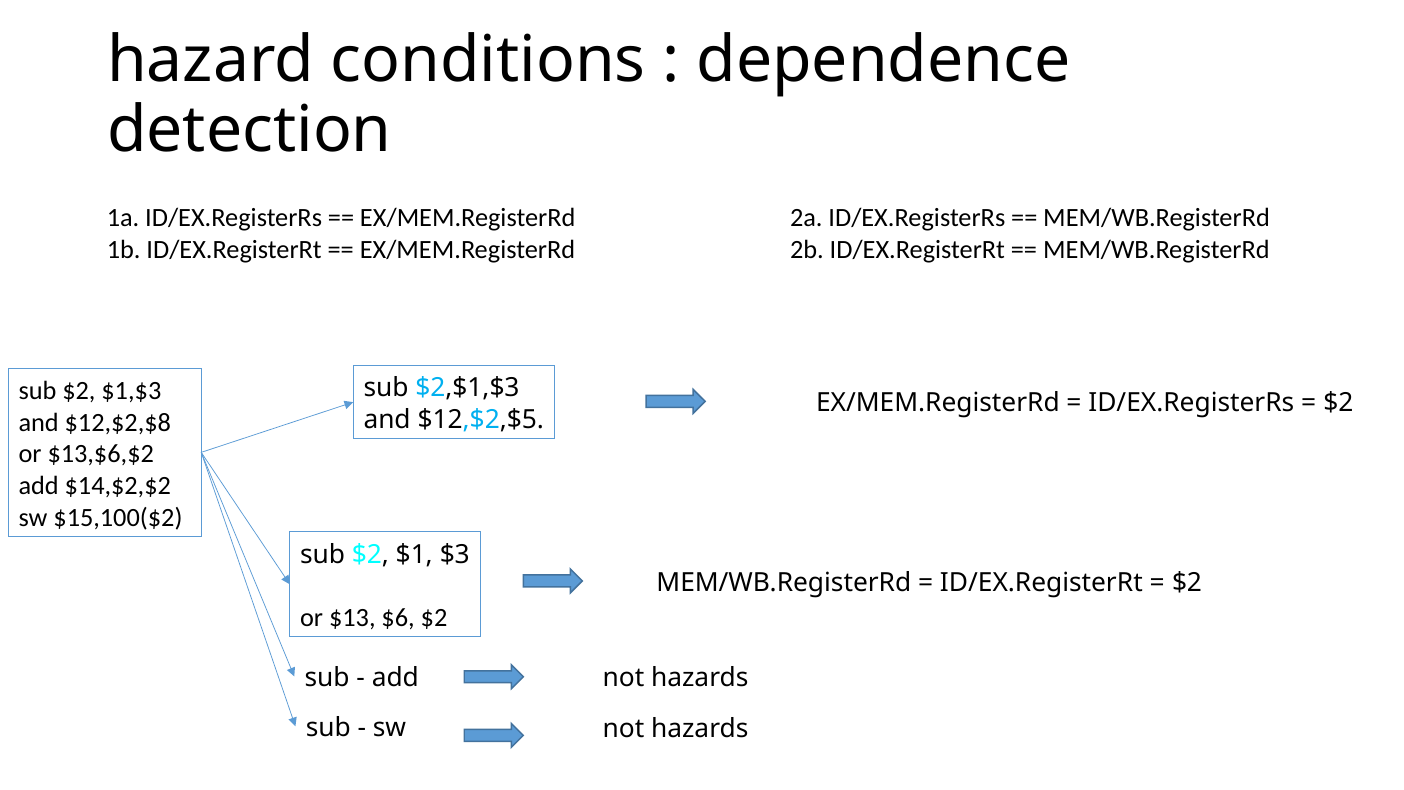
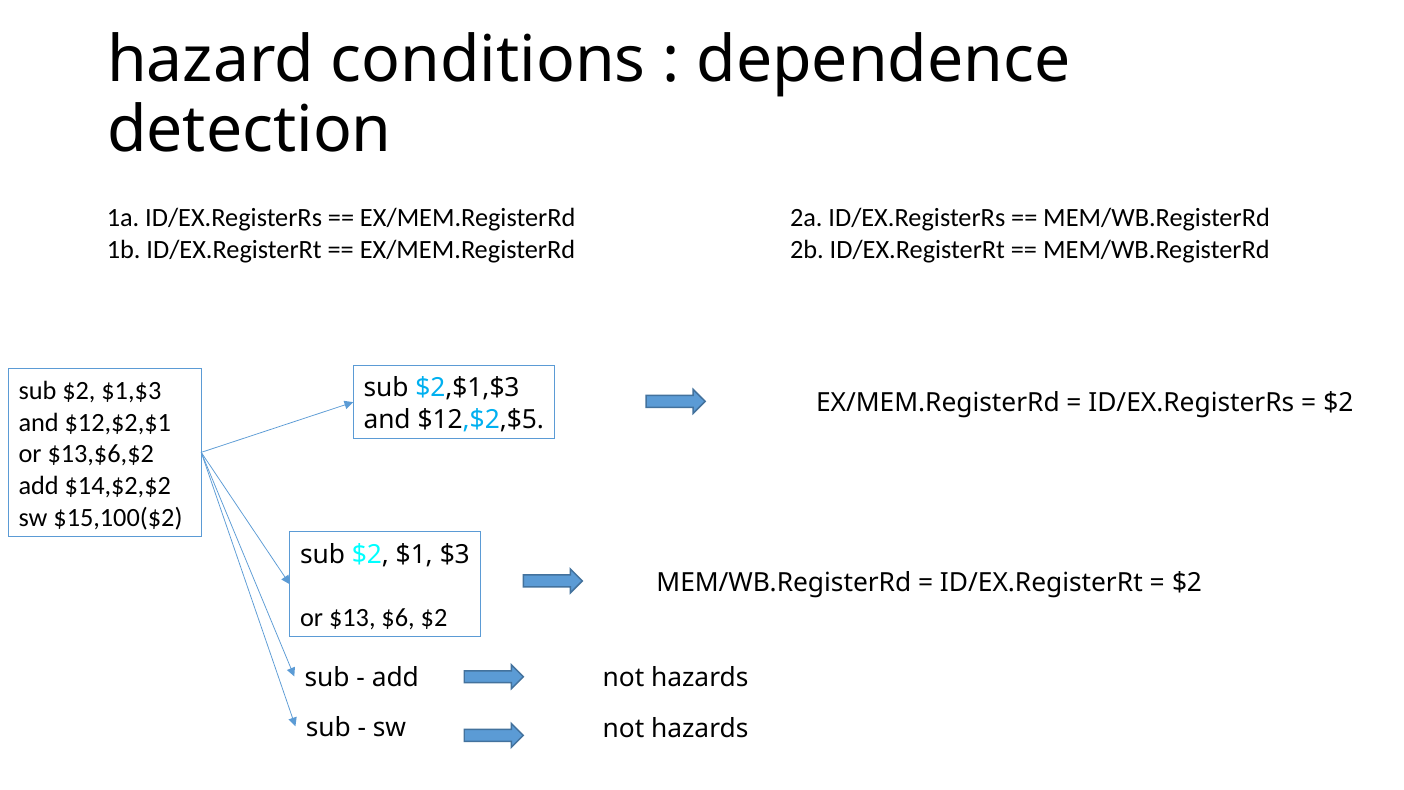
$12,$2,$8: $12,$2,$8 -> $12,$2,$1 (118, 422)
